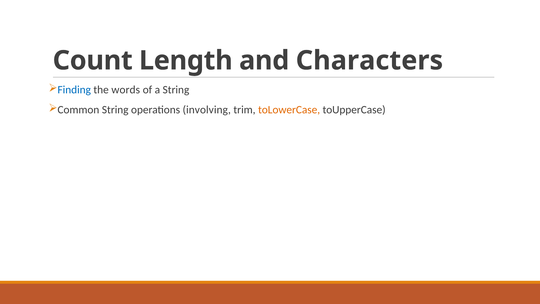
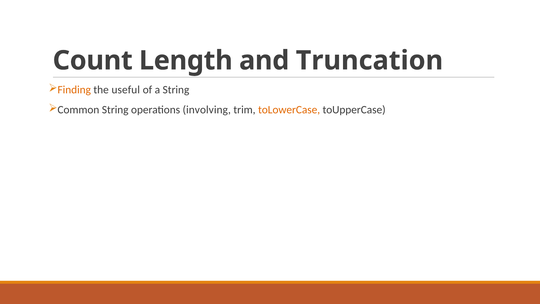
Characters: Characters -> Truncation (369, 60)
Finding colour: blue -> orange (74, 90)
words: words -> useful (126, 90)
